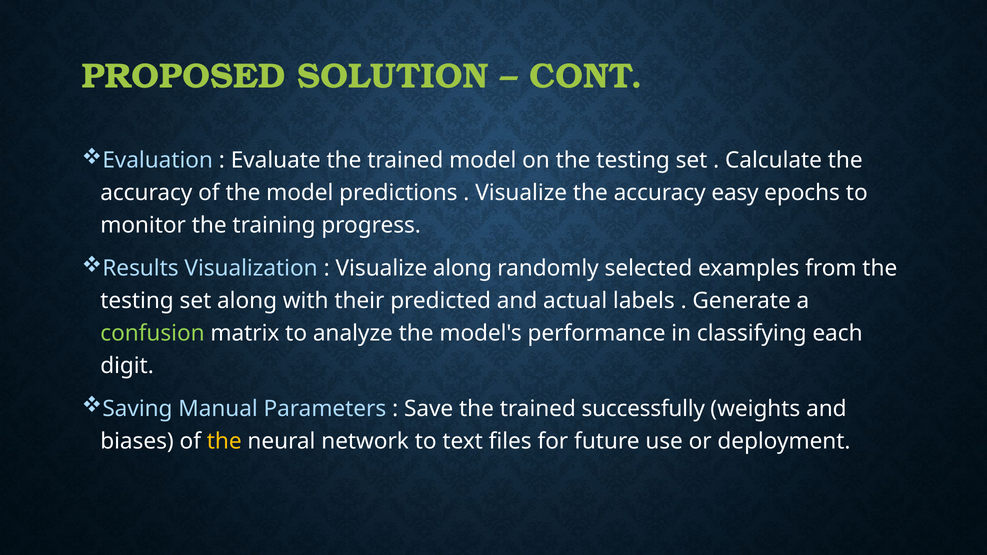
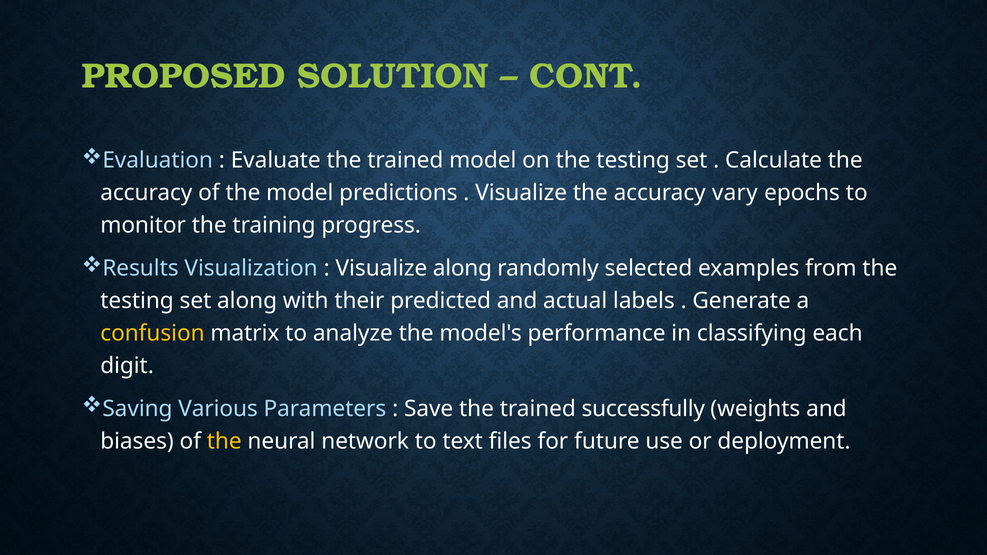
easy: easy -> vary (735, 193)
confusion colour: light green -> yellow (152, 333)
Manual: Manual -> Various (218, 409)
